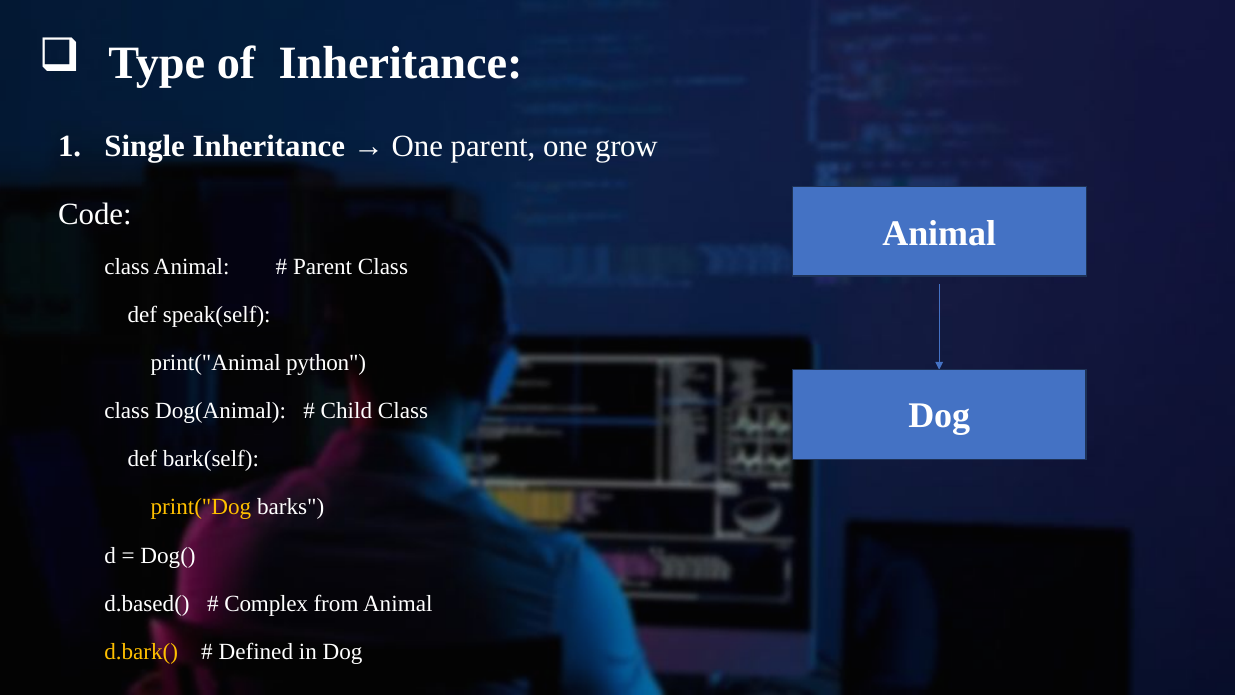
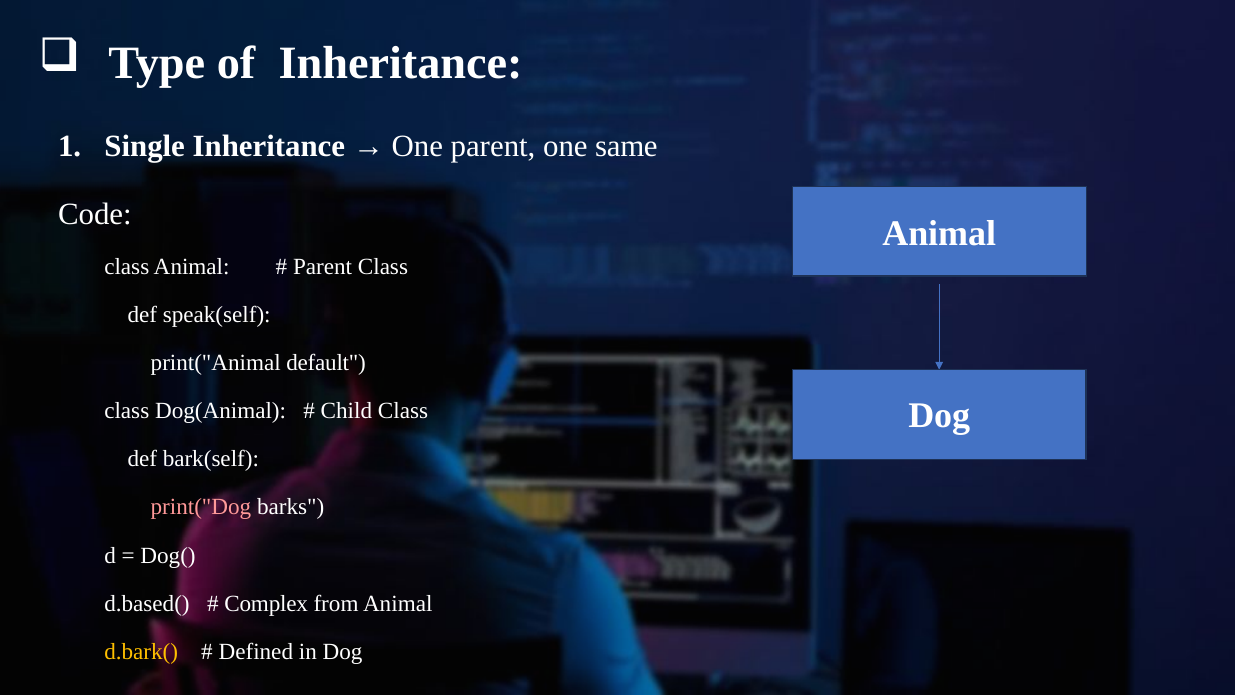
grow: grow -> same (626, 146)
python: python -> default (326, 363)
print("Dog colour: yellow -> pink (201, 507)
